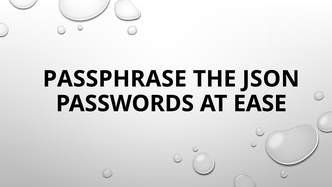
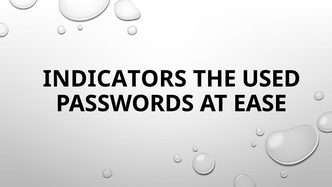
PASSPHRASE: PASSPHRASE -> INDICATORS (115, 79)
JSON: JSON -> USED (271, 79)
